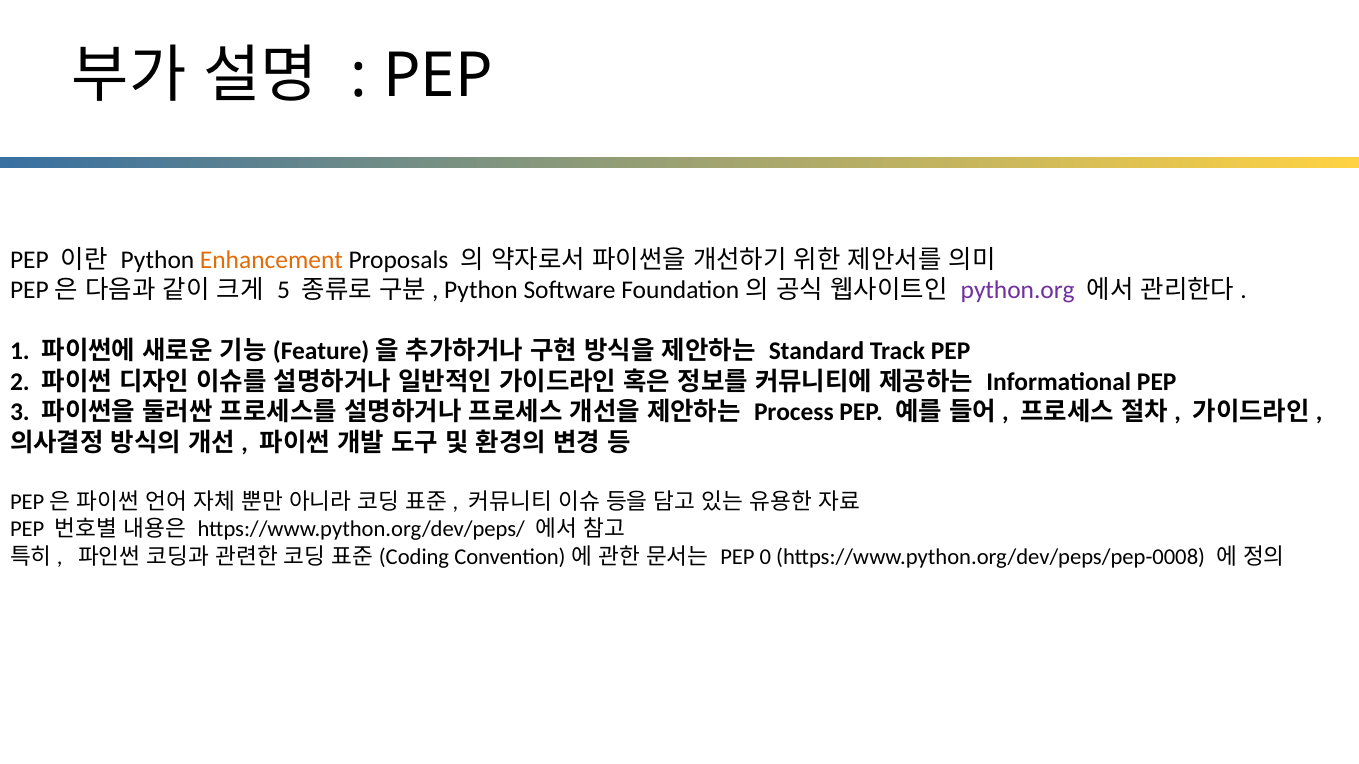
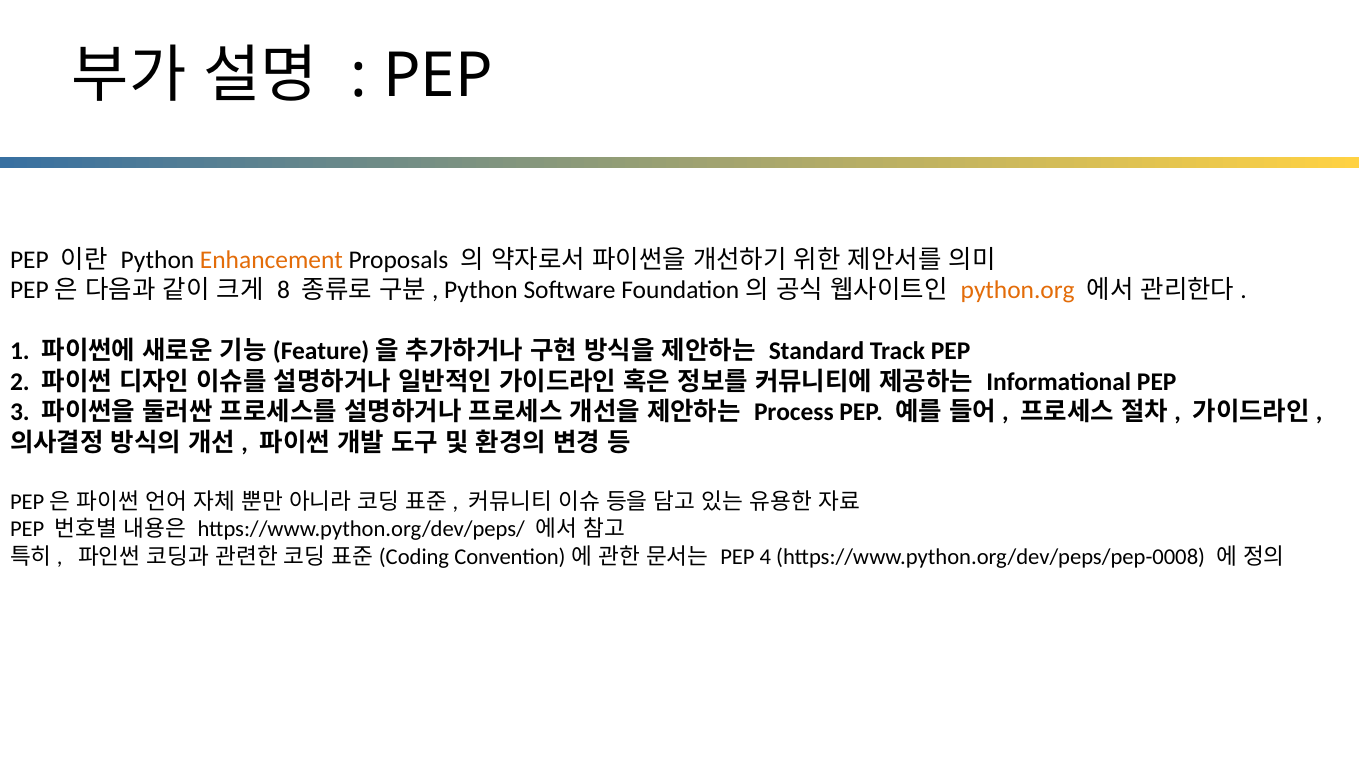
5: 5 -> 8 (283, 291)
python.org colour: purple -> orange (1018, 291)
0: 0 -> 4 (765, 557)
